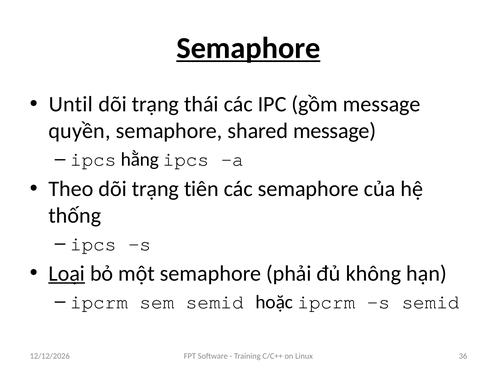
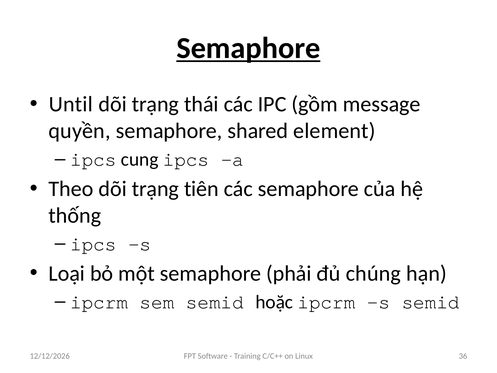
shared message: message -> element (334, 131)
hằng: hằng -> cung (140, 159)
Loại underline: present -> none (67, 273)
không: không -> chúng (373, 273)
